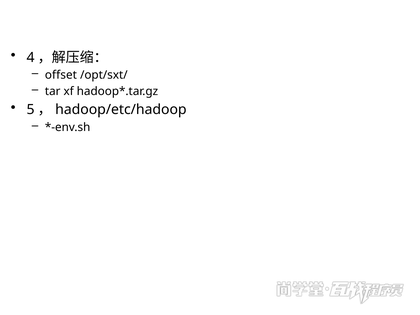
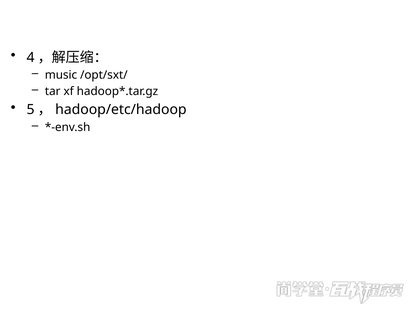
offset: offset -> music (61, 75)
